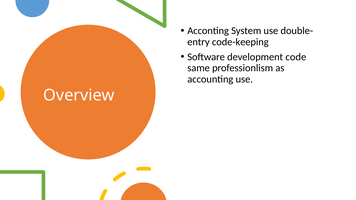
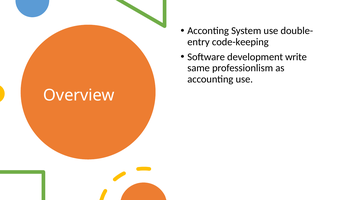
code: code -> write (296, 57)
